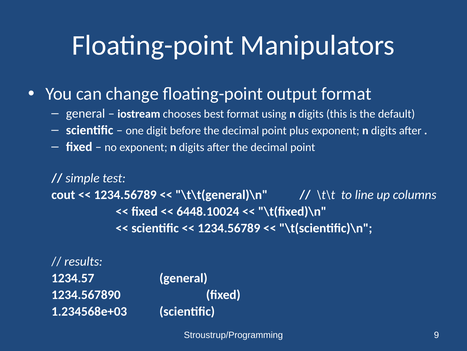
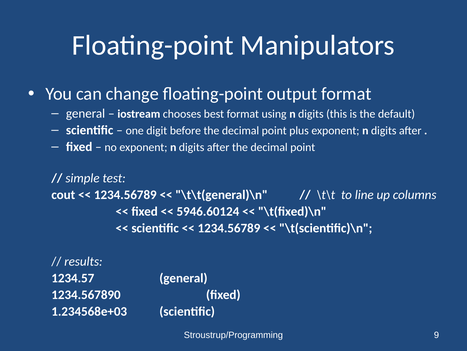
6448.10024: 6448.10024 -> 5946.60124 (208, 211)
